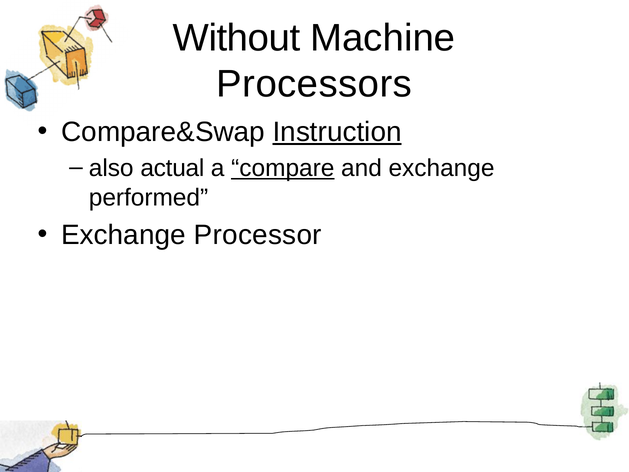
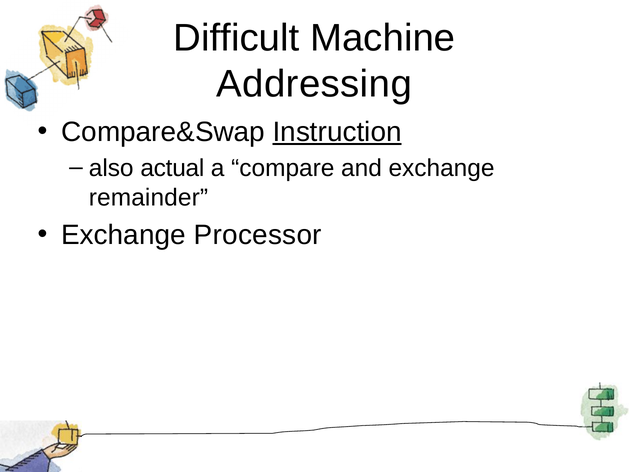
Without: Without -> Difficult (236, 38)
Processors: Processors -> Addressing (314, 84)
compare underline: present -> none (283, 168)
performed: performed -> remainder (148, 197)
